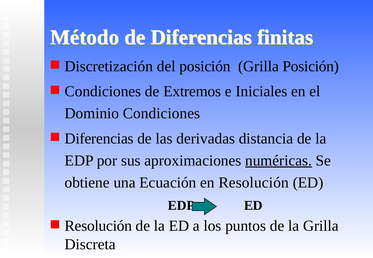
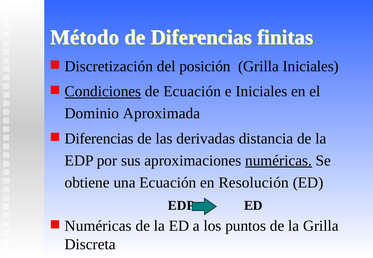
Grilla Posición: Posición -> Iniciales (311, 66)
Condiciones underline: none -> present (103, 91)
de Extremos: Extremos -> Ecuación (192, 91)
Dominio Condiciones: Condiciones -> Aproximada (162, 113)
Resolución: Resolución -> Numéricas (98, 226)
